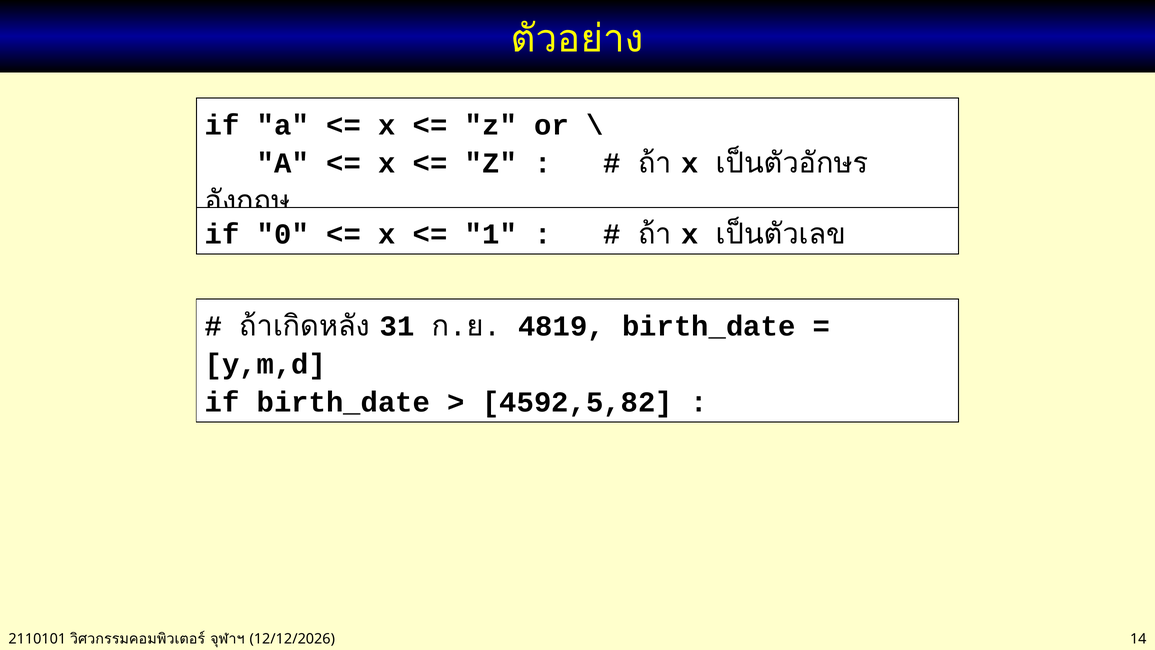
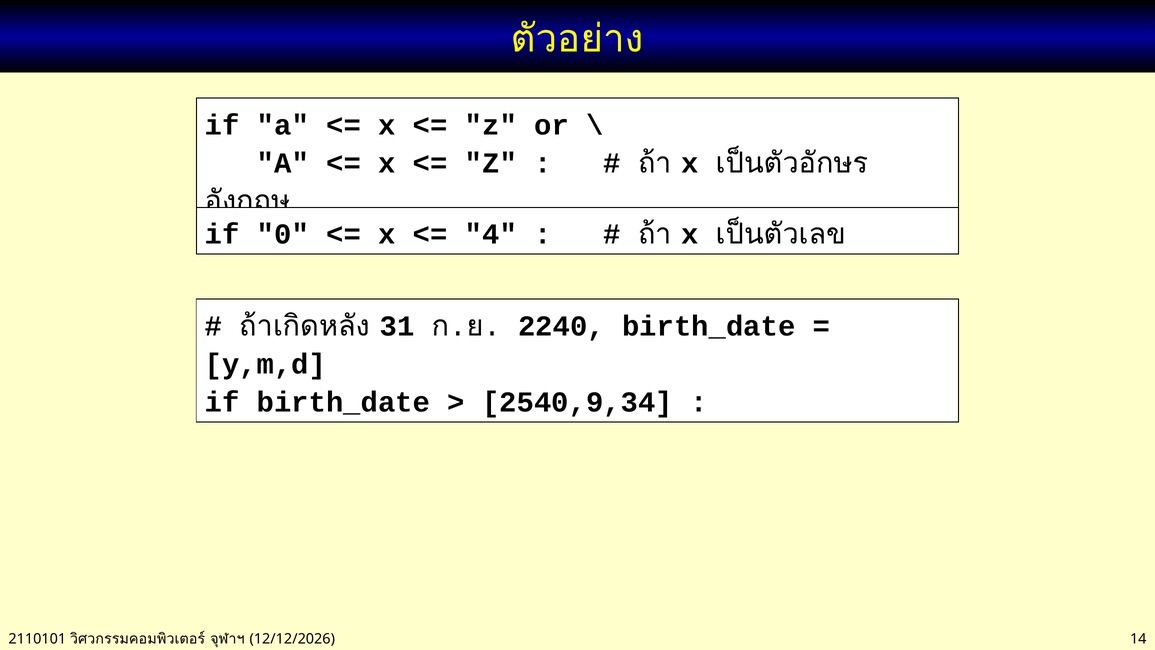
1: 1 -> 4 (491, 234)
4819: 4819 -> 2240 (561, 326)
4592,5,82: 4592,5,82 -> 2540,9,34 (577, 402)
